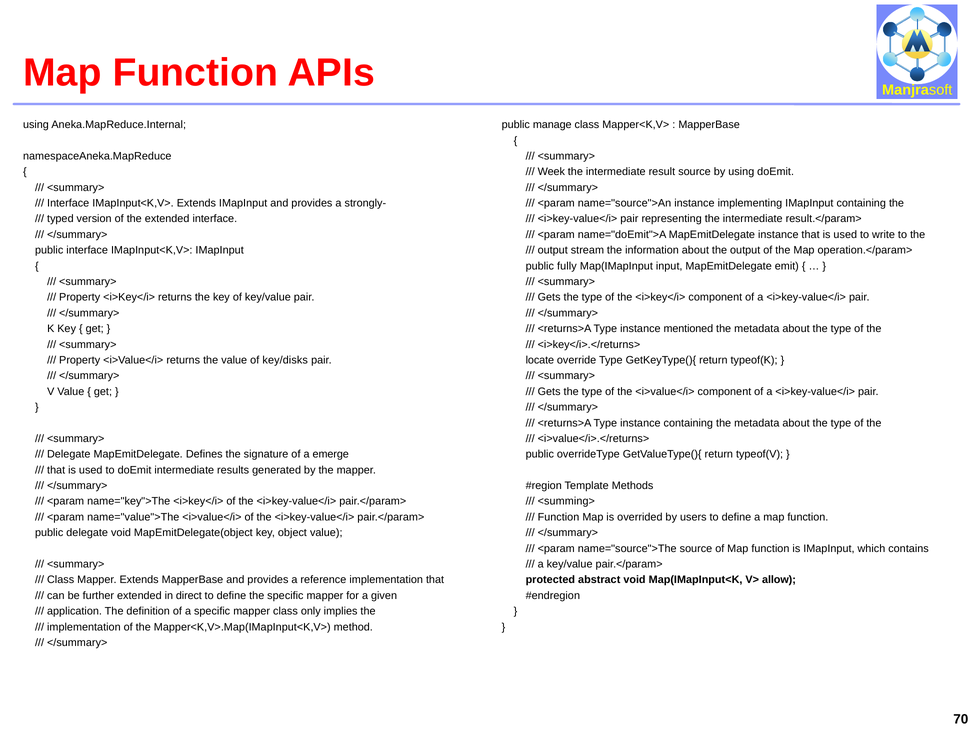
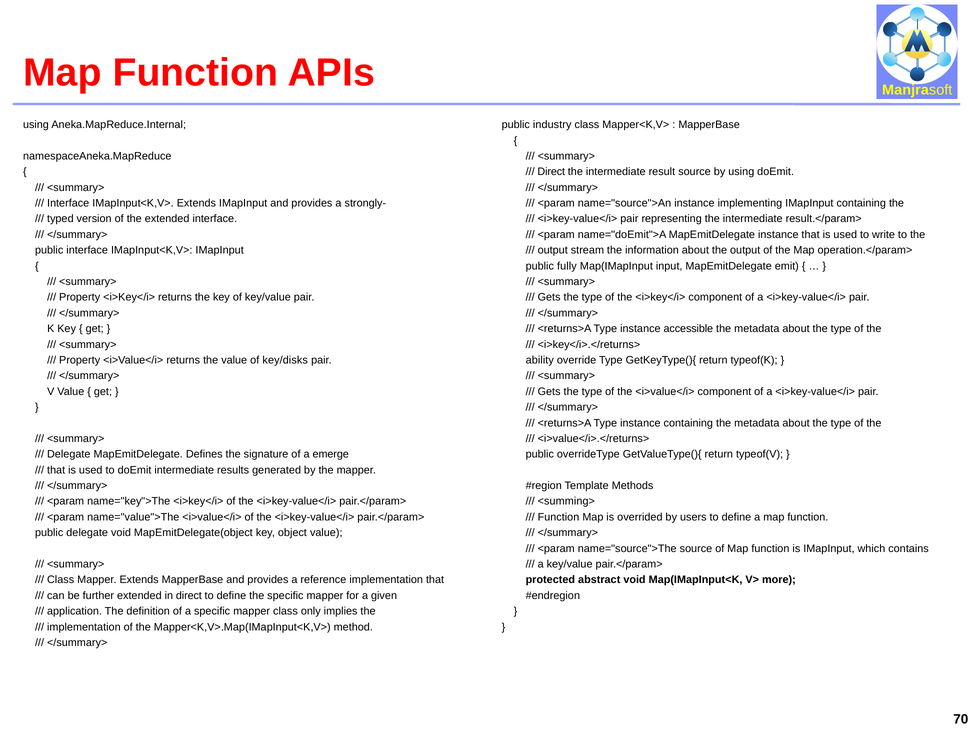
manage: manage -> industry (552, 125)
Week: Week -> Direct (551, 172)
mentioned: mentioned -> accessible (688, 329)
locate: locate -> ability (540, 360)
allow: allow -> more (779, 579)
